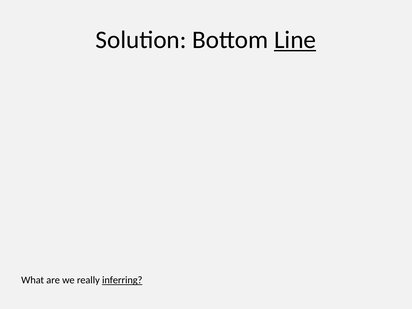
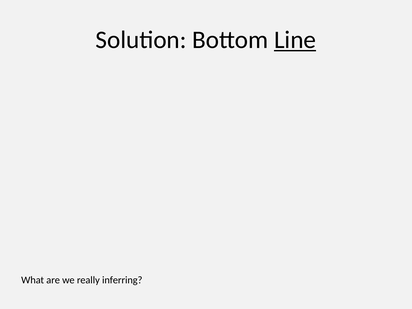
inferring underline: present -> none (122, 280)
